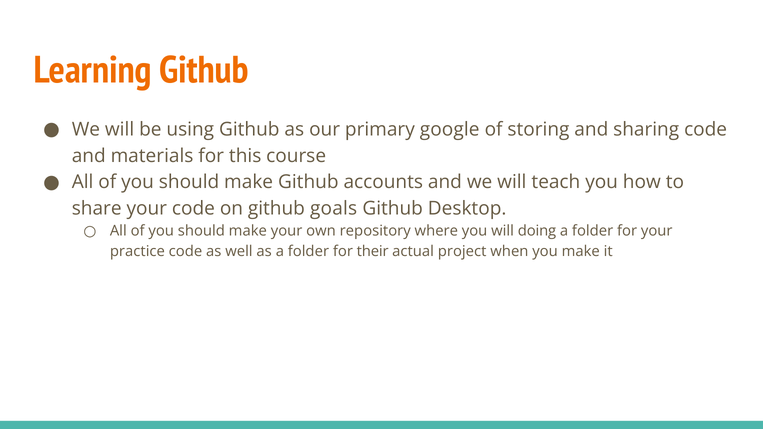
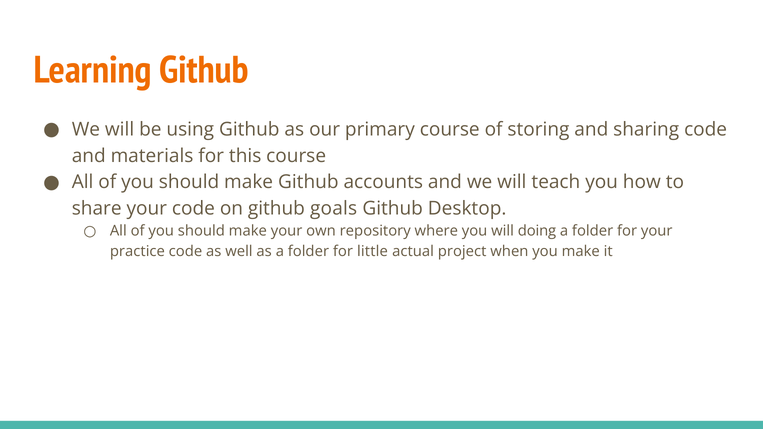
primary google: google -> course (450, 130)
their: their -> little (372, 252)
